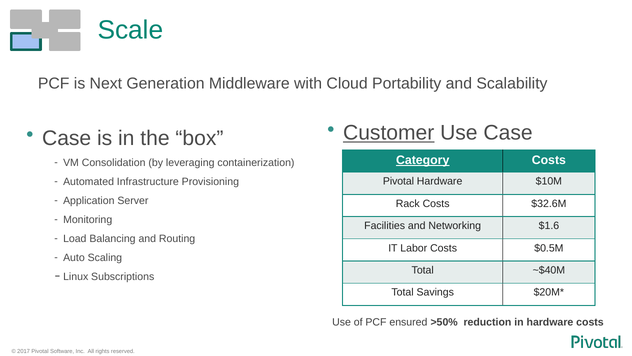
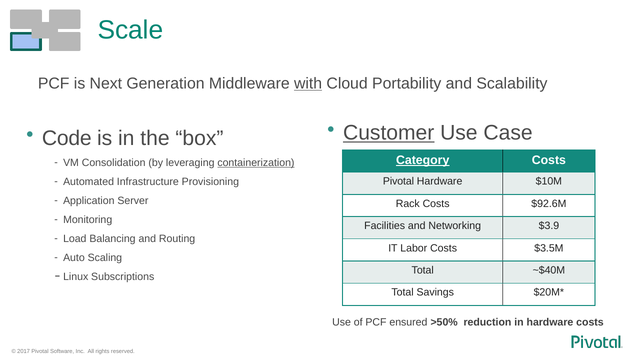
with underline: none -> present (308, 83)
Case: Case -> Code (67, 138)
containerization underline: none -> present (256, 163)
$32.6M: $32.6M -> $92.6M (549, 203)
$1.6: $1.6 -> $3.9 (549, 226)
$0.5M: $0.5M -> $3.5M (549, 248)
